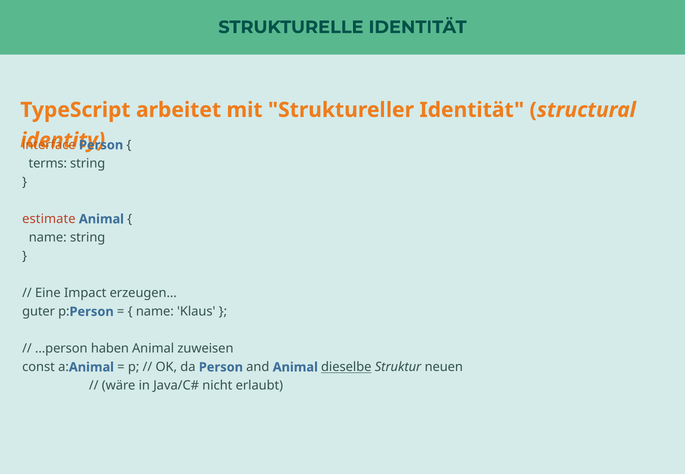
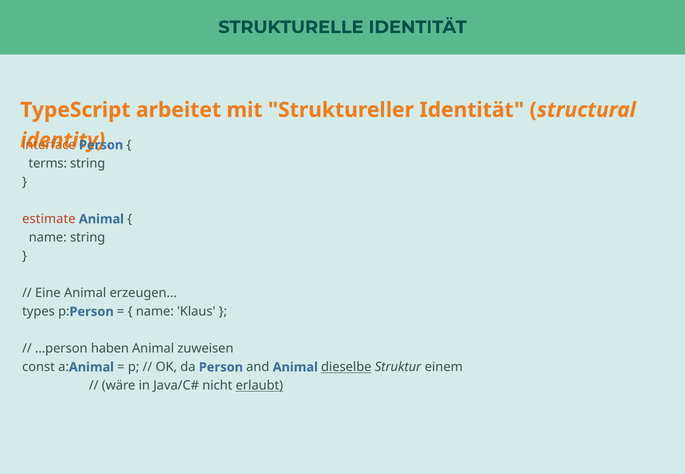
Eine Impact: Impact -> Animal (85, 293)
guter: guter -> types (39, 312)
neuen: neuen -> einem (444, 367)
erlaubt underline: none -> present (259, 386)
